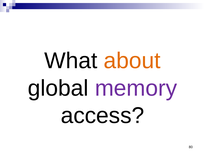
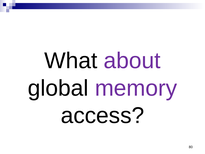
about colour: orange -> purple (132, 61)
